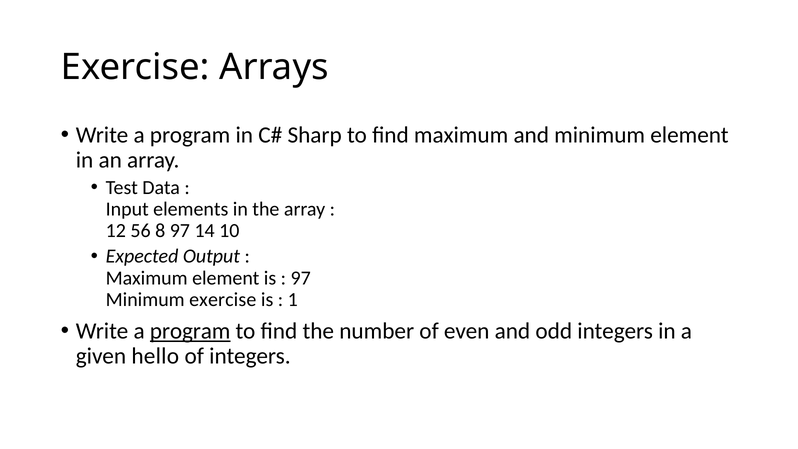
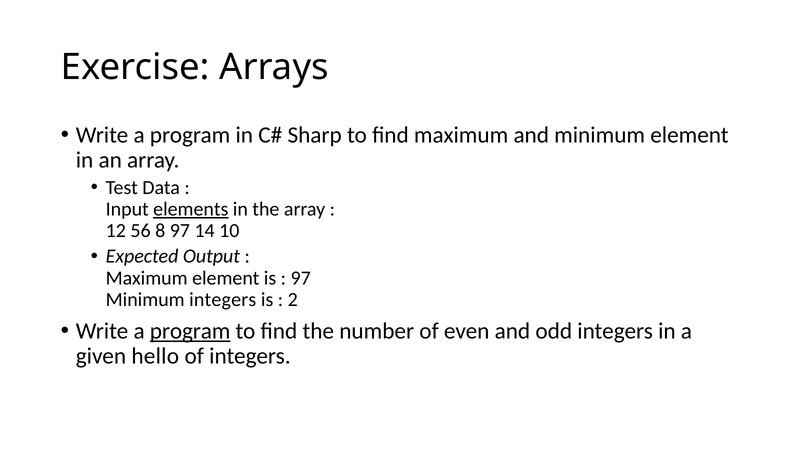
elements underline: none -> present (191, 209)
Minimum exercise: exercise -> integers (223, 299)
1: 1 -> 2 (293, 299)
